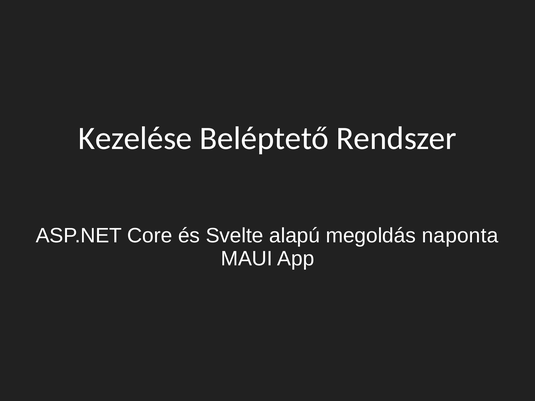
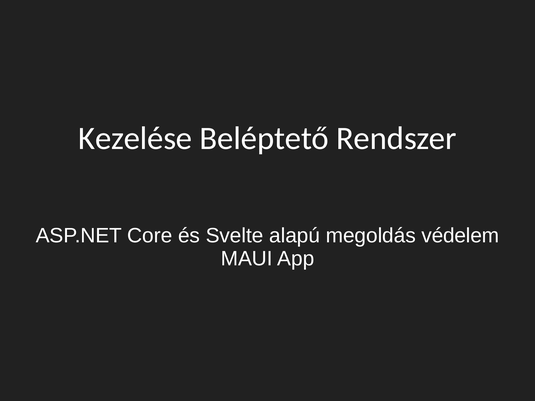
naponta: naponta -> védelem (460, 236)
